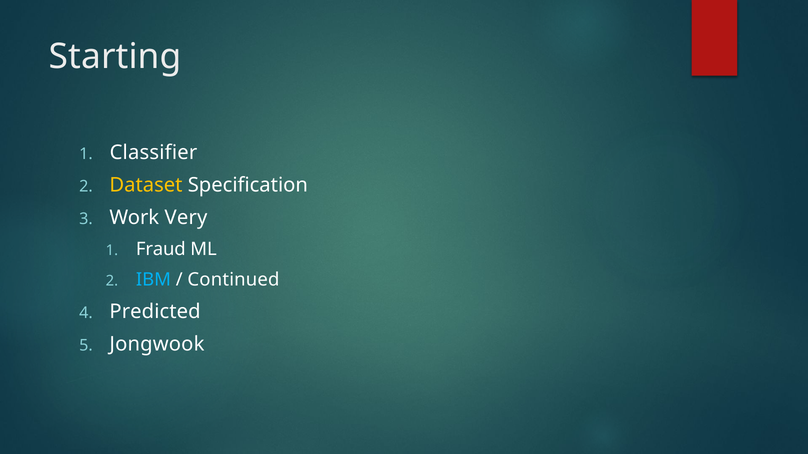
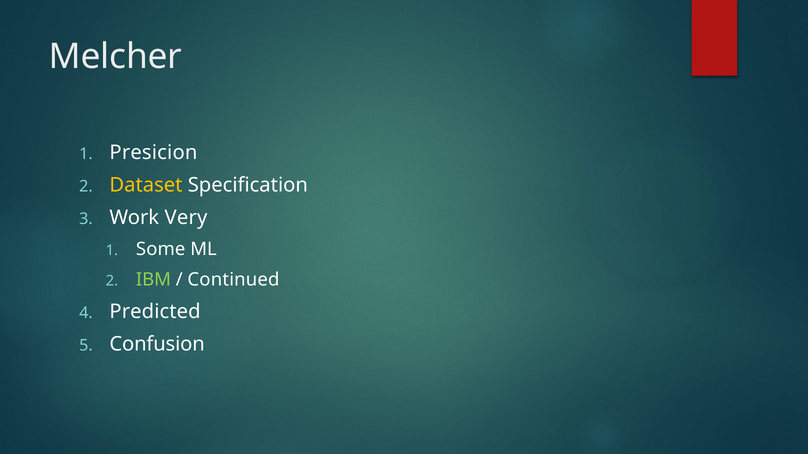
Starting: Starting -> Melcher (115, 57)
Classifier: Classifier -> Presicion (153, 153)
Fraud: Fraud -> Some (161, 249)
IBM colour: light blue -> light green (153, 280)
Jongwook: Jongwook -> Confusion (157, 344)
